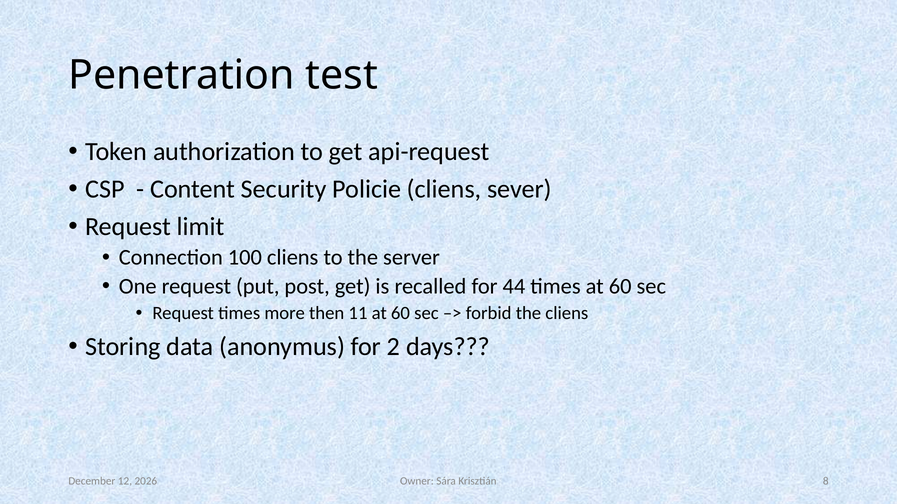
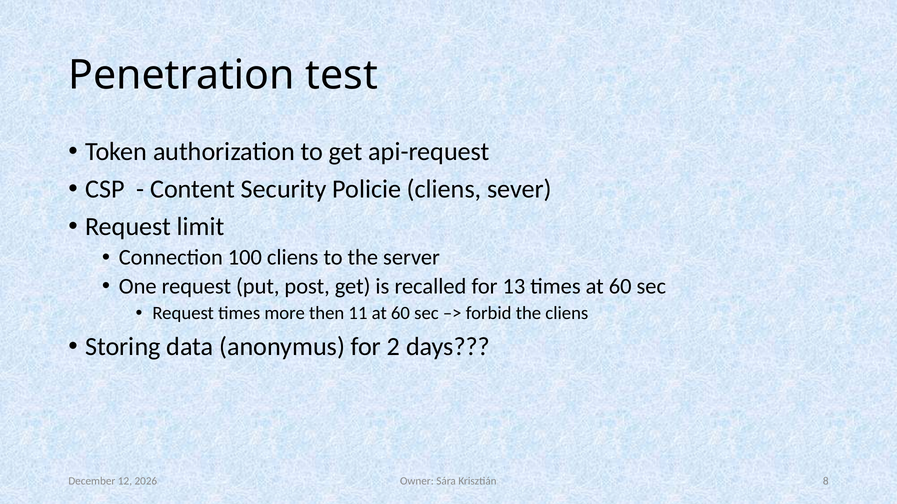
44: 44 -> 13 (514, 287)
